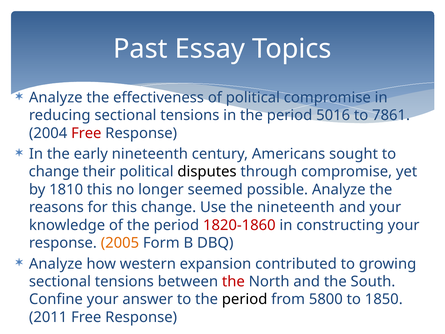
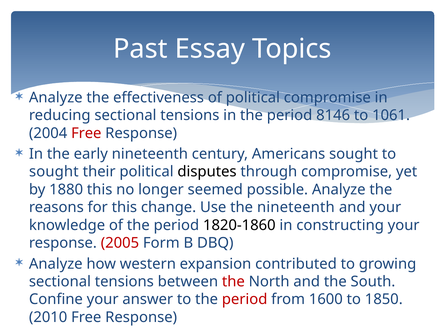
5016: 5016 -> 8146 (333, 115)
7861: 7861 -> 1061 (391, 115)
change: change -> sought (54, 172)
1810: 1810 -> 1880 (66, 189)
1820-1860 colour: red -> black (239, 225)
2005 colour: orange -> red (120, 243)
period colour: black -> red (245, 299)
5800: 5800 -> 1600 (326, 299)
2011: 2011 -> 2010 (48, 317)
